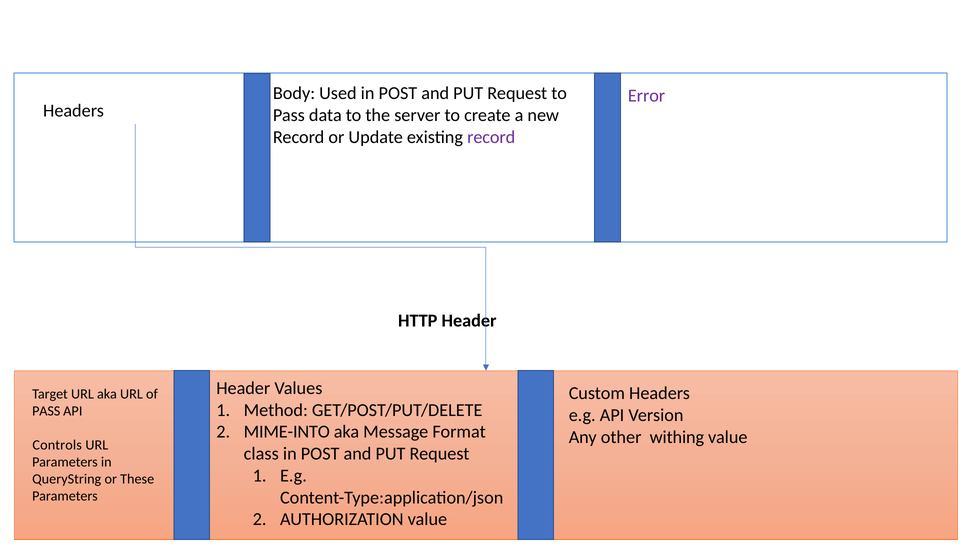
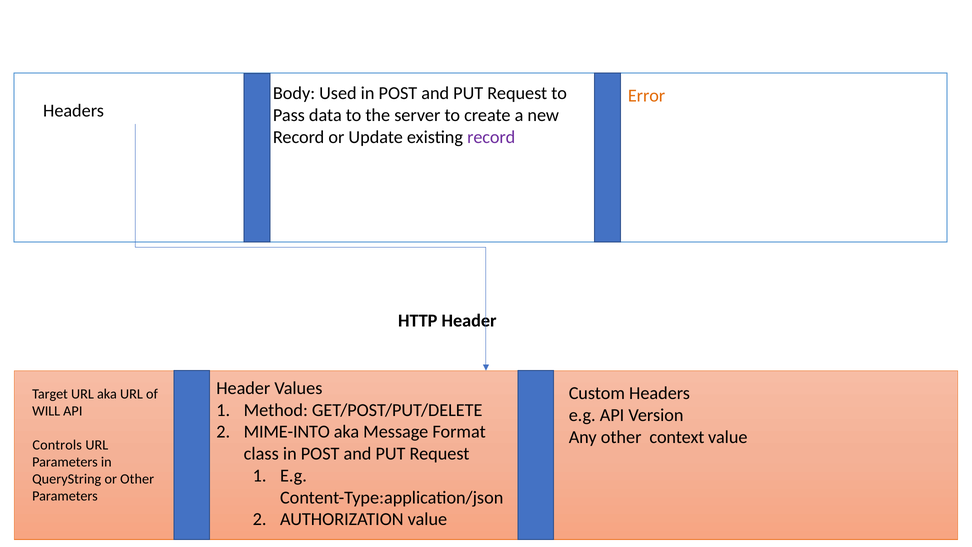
Error colour: purple -> orange (647, 96)
PASS: PASS -> WILL (46, 411)
withing: withing -> context (677, 437)
or These: These -> Other (137, 479)
